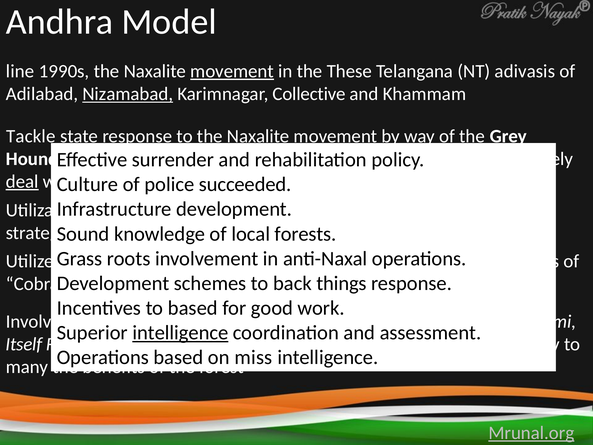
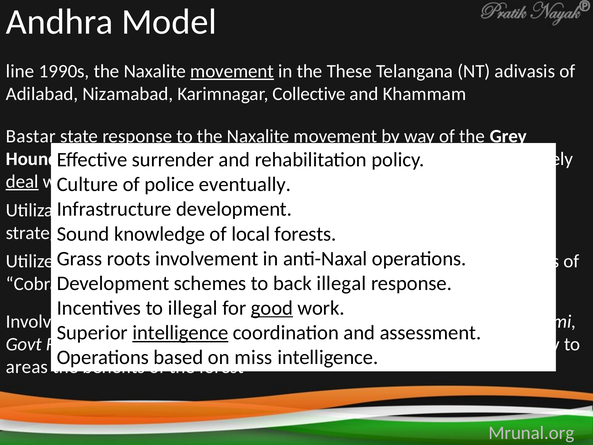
Nizamabad underline: present -> none (128, 94)
Tackle: Tackle -> Bastar (31, 136)
succeeded: succeeded -> eventually (245, 184)
things: things -> illegal (341, 283)
to based: based -> illegal (193, 308)
good underline: none -> present (272, 308)
Itself: Itself -> Govt (24, 344)
many: many -> areas (27, 367)
Mrunal.org underline: present -> none (531, 433)
